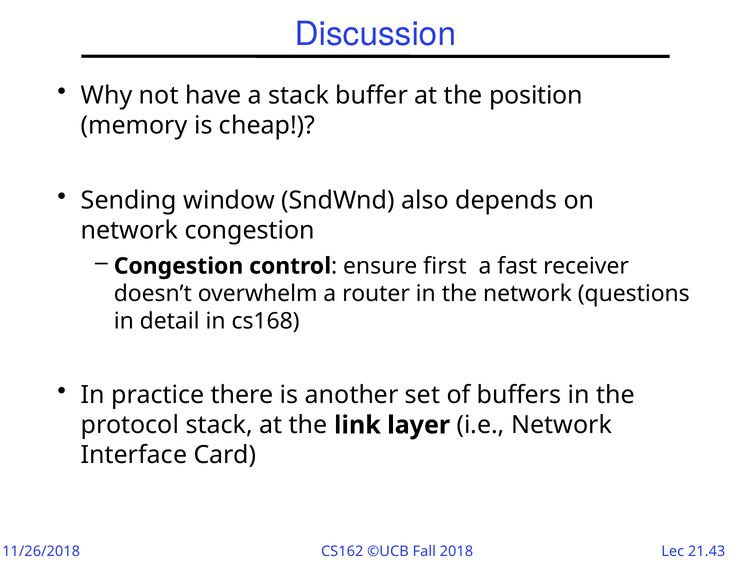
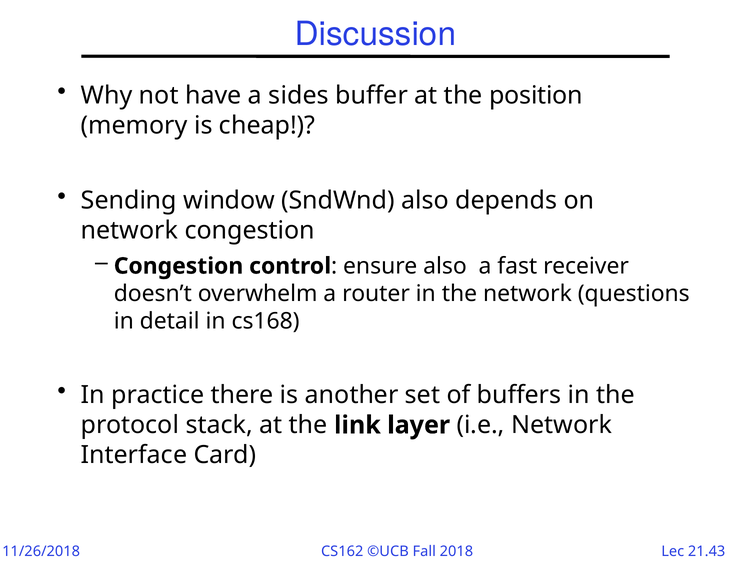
a stack: stack -> sides (299, 96)
ensure first: first -> also (445, 266)
